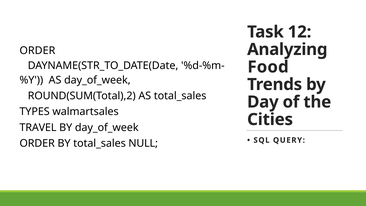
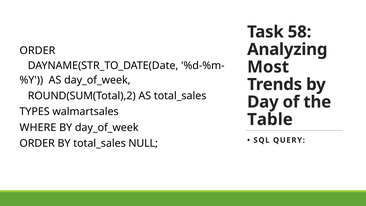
12: 12 -> 58 (300, 32)
Food: Food -> Most (268, 67)
Cities: Cities -> Table (270, 119)
TRAVEL: TRAVEL -> WHERE (38, 127)
